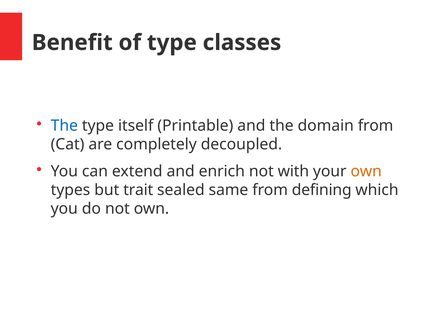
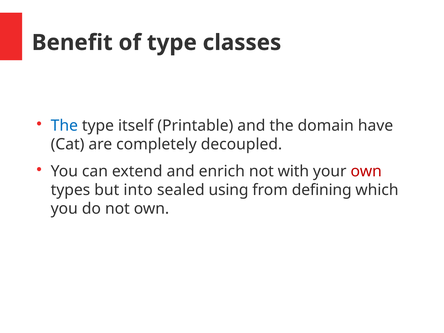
domain from: from -> have (376, 126)
own colour: orange -> red (366, 171)
trait: trait -> into (138, 190)
same: same -> using (229, 190)
